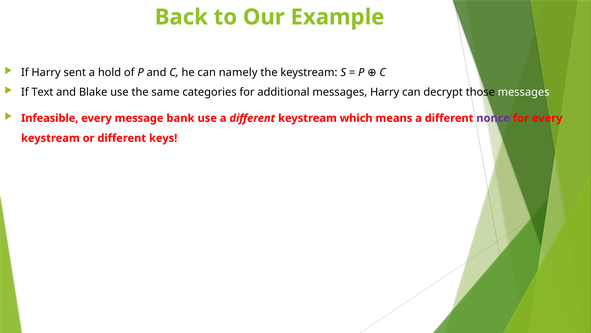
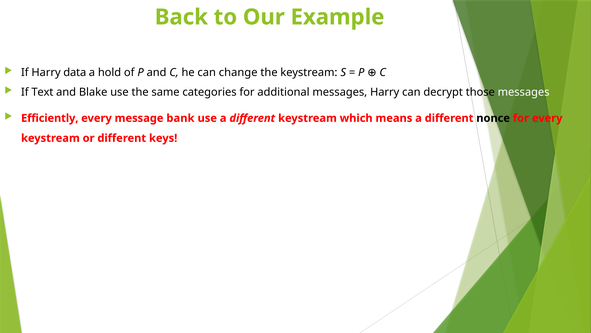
sent: sent -> data (75, 72)
namely: namely -> change (238, 72)
Infeasible: Infeasible -> Efficiently (50, 118)
nonce colour: purple -> black (493, 118)
